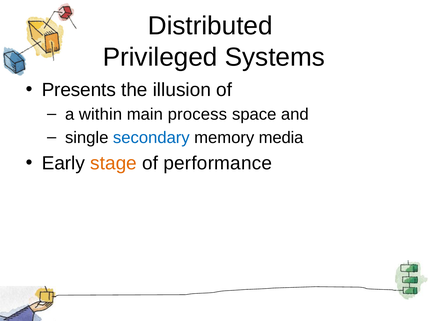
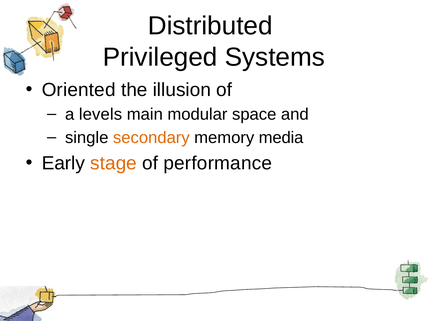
Presents: Presents -> Oriented (79, 90)
within: within -> levels (100, 114)
process: process -> modular (197, 114)
secondary colour: blue -> orange (151, 138)
